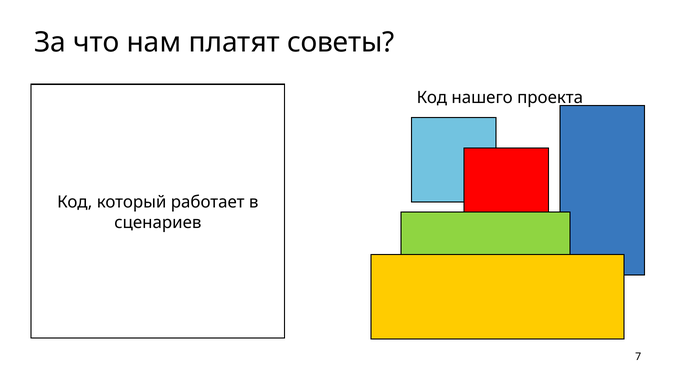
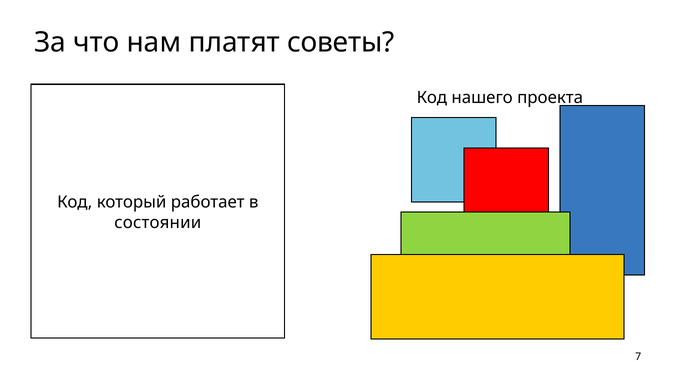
сценариев: сценариев -> состоянии (158, 222)
